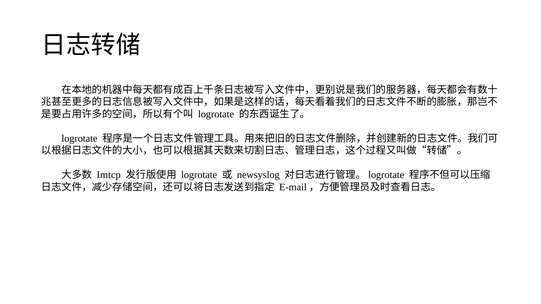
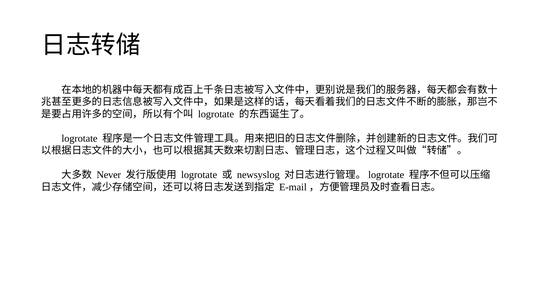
Imtcp: Imtcp -> Never (109, 175)
